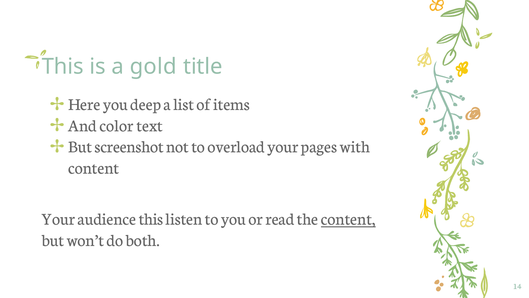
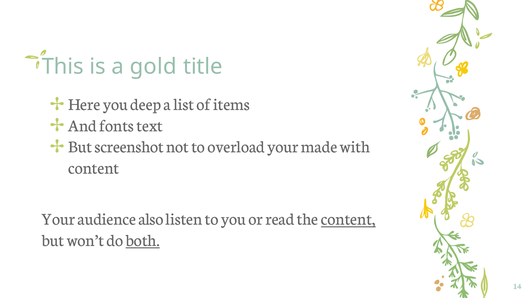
color: color -> fonts (117, 125)
pages: pages -> made (319, 146)
audience this: this -> also (151, 219)
both underline: none -> present (143, 240)
